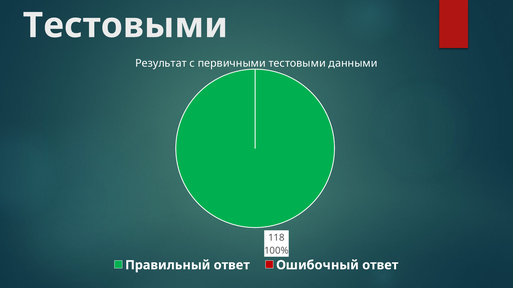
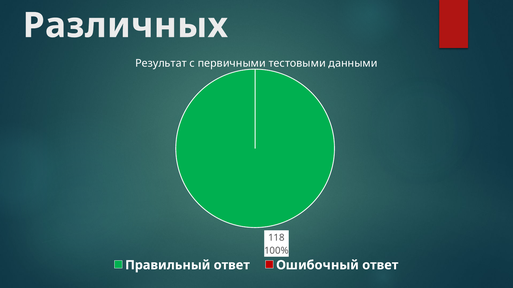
Тестовыми: Тестовыми -> Различных (125, 26)
